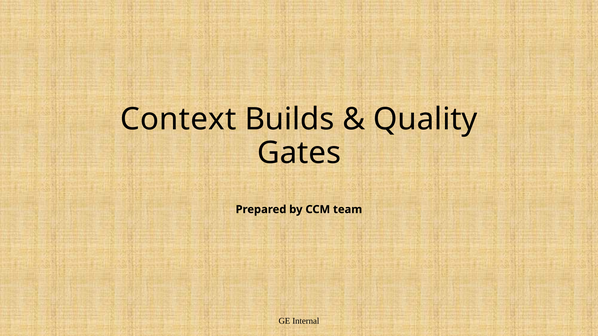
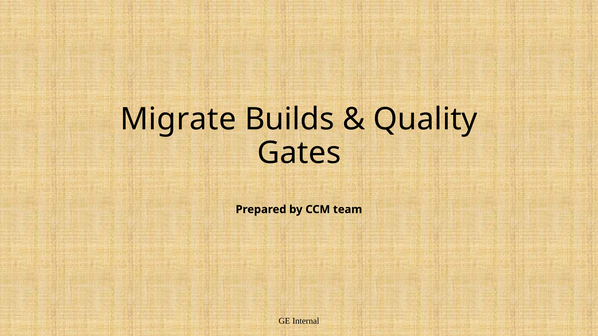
Context: Context -> Migrate (178, 119)
